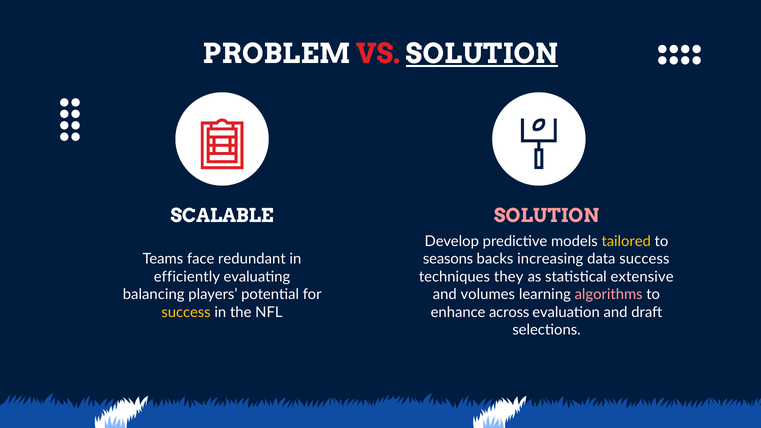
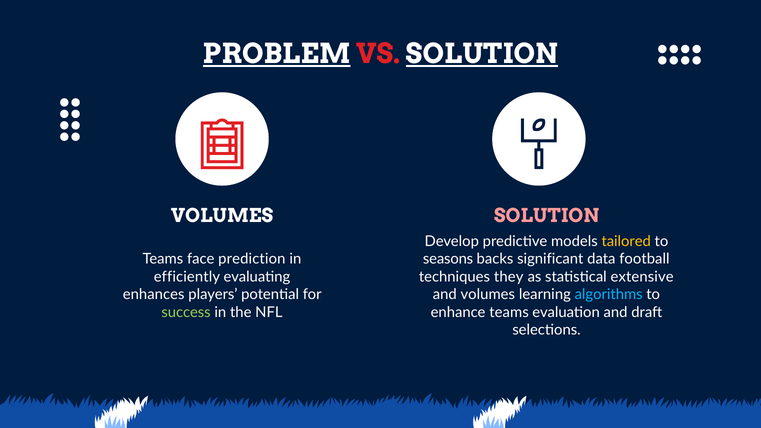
PROBLEM underline: none -> present (277, 54)
SCALABLE: SCALABLE -> VOLUMES (222, 216)
redundant: redundant -> prediction (252, 259)
increasing: increasing -> significant (550, 259)
data success: success -> football (644, 259)
balancing: balancing -> enhances (154, 295)
algorithms colour: pink -> light blue (609, 295)
success colour: yellow -> light green (186, 312)
enhance across: across -> teams (509, 312)
